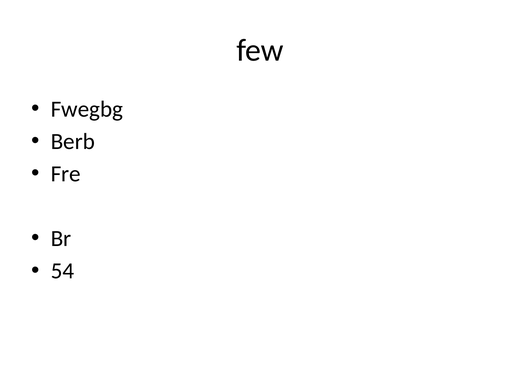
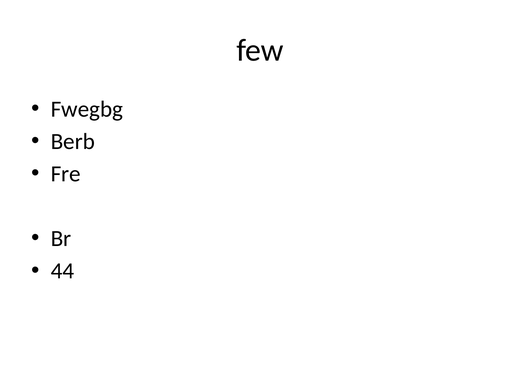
54: 54 -> 44 (62, 271)
